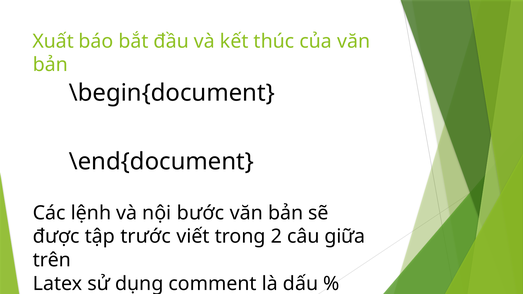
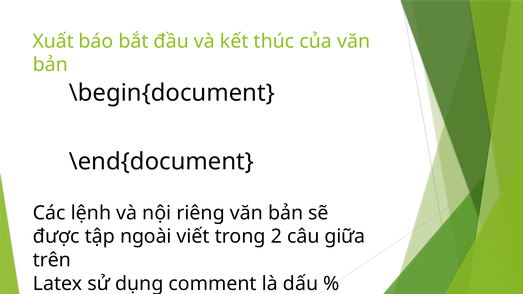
bước: bước -> riêng (201, 213)
trước: trước -> ngoài (146, 237)
